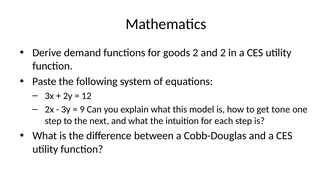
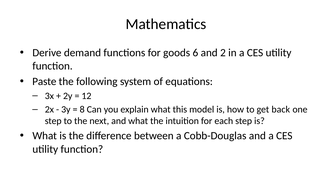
goods 2: 2 -> 6 (195, 53)
9: 9 -> 8 (82, 109)
tone: tone -> back (281, 109)
